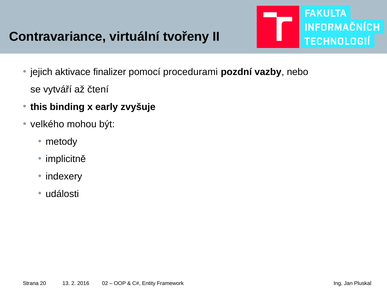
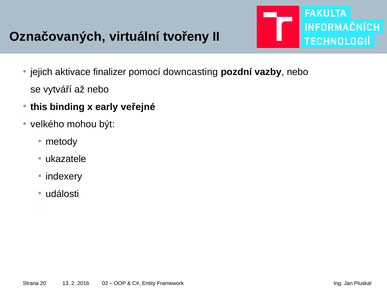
Contravariance: Contravariance -> Označovaných (57, 37)
procedurami: procedurami -> downcasting (190, 72)
až čtení: čtení -> nebo (98, 90)
zvyšuje: zvyšuje -> veřejné (138, 107)
implicitně: implicitně -> ukazatele (66, 159)
